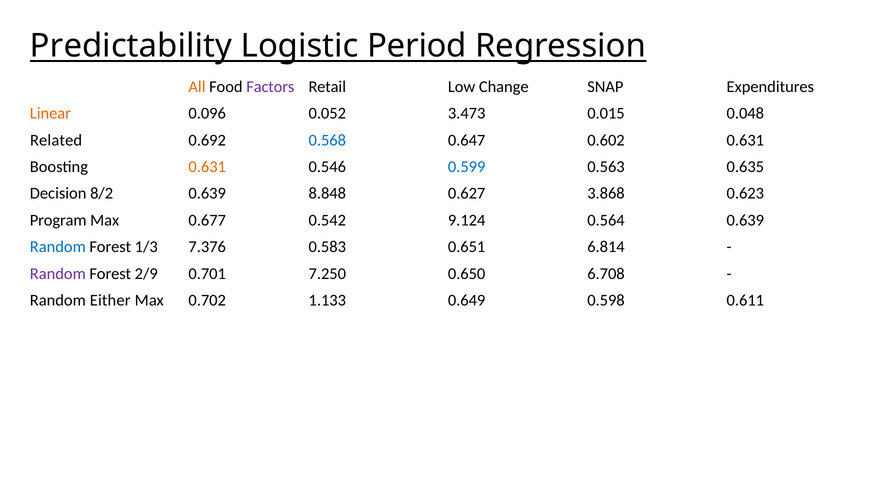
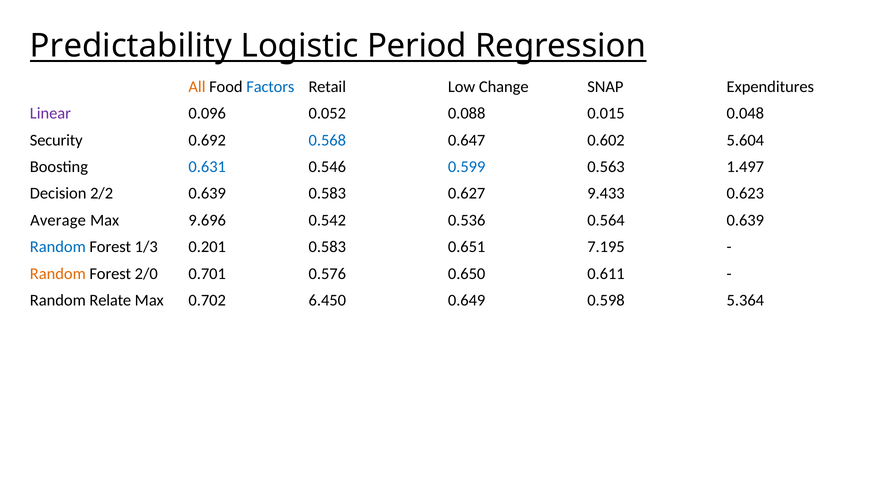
Factors colour: purple -> blue (270, 87)
Linear colour: orange -> purple (50, 113)
3.473: 3.473 -> 0.088 (467, 113)
Related: Related -> Security (56, 140)
0.602 0.631: 0.631 -> 5.604 (745, 140)
0.631 colour: orange -> blue (207, 167)
0.635: 0.635 -> 1.497 (745, 167)
8/2: 8/2 -> 2/2 (102, 194)
0.639 8.848: 8.848 -> 0.583 (327, 194)
3.868: 3.868 -> 9.433 (606, 194)
Program: Program -> Average (58, 220)
0.677: 0.677 -> 9.696 (207, 220)
9.124: 9.124 -> 0.536 (467, 220)
7.376: 7.376 -> 0.201 (207, 247)
6.814: 6.814 -> 7.195 (606, 247)
Random colour: purple -> orange (58, 274)
2/9: 2/9 -> 2/0 (146, 274)
7.250: 7.250 -> 0.576 (327, 274)
6.708: 6.708 -> 0.611 (606, 274)
Either: Either -> Relate (110, 301)
1.133: 1.133 -> 6.450 (327, 301)
0.611: 0.611 -> 5.364 (745, 301)
